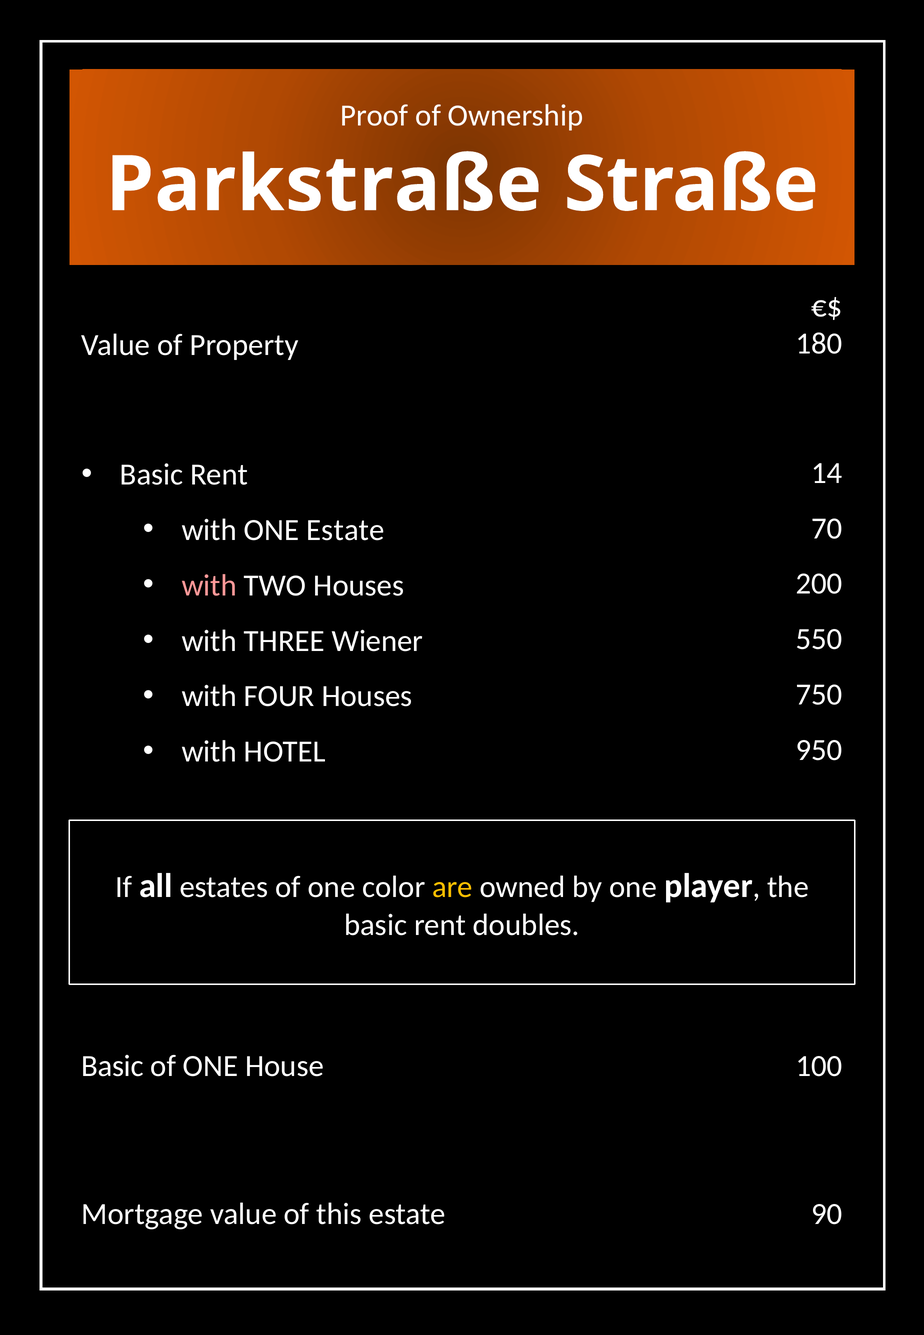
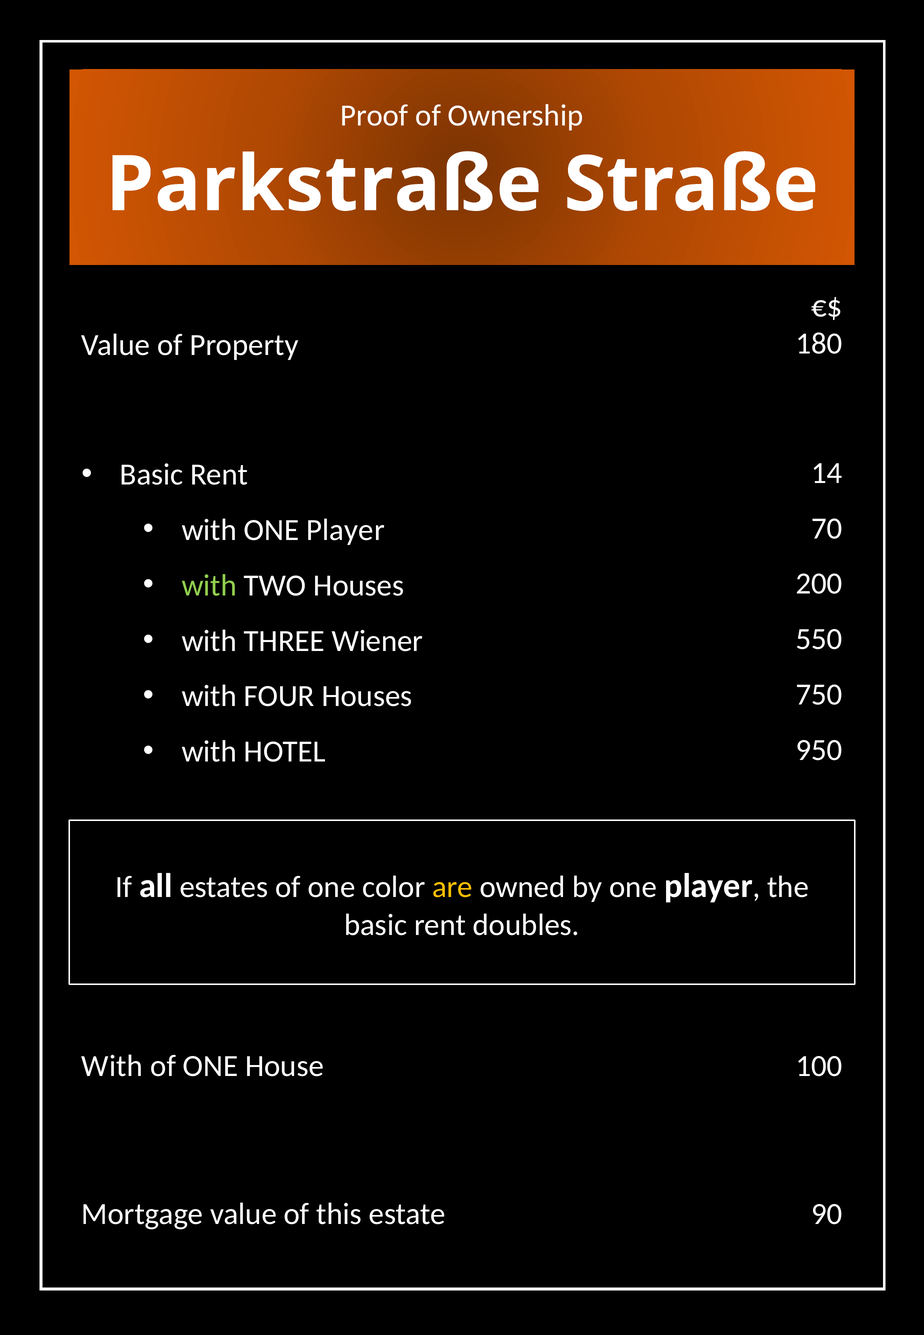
with ONE Estate: Estate -> Player (345, 530)
with colour: pink -> light green (209, 585)
Basic: Basic -> With (112, 1066)
